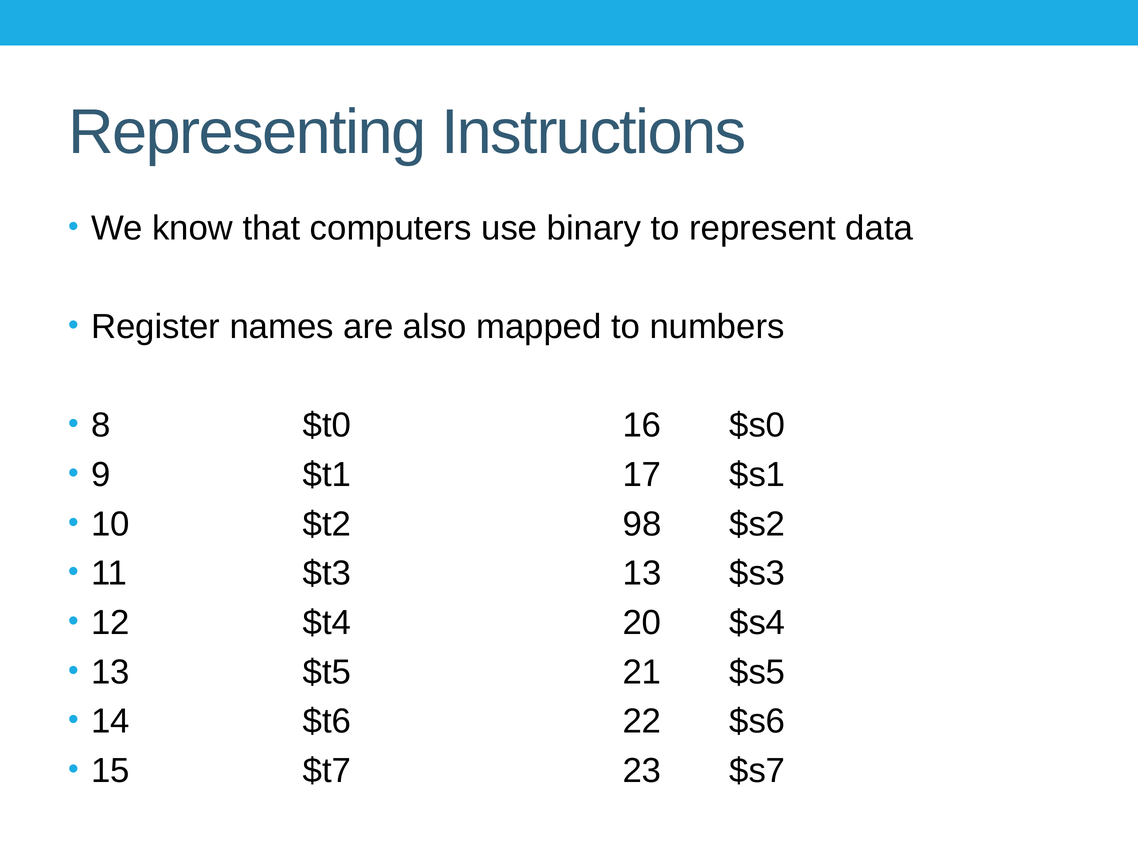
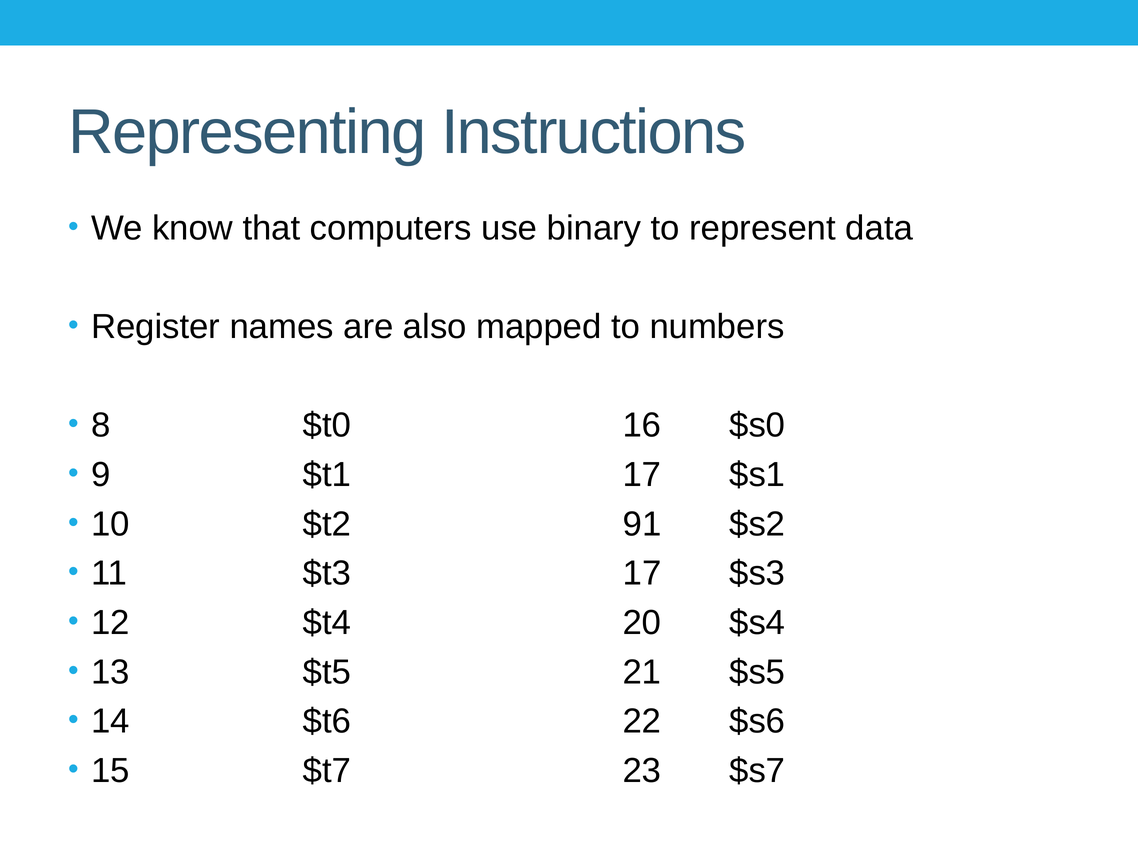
98: 98 -> 91 (642, 524)
$t3 13: 13 -> 17 (642, 573)
